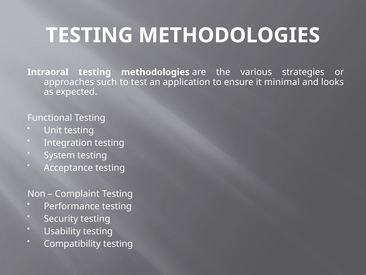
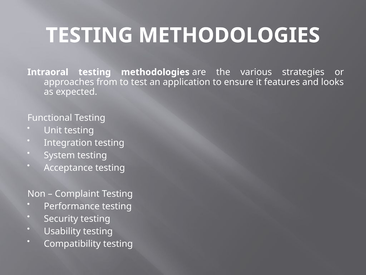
such: such -> from (107, 82)
minimal: minimal -> features (282, 82)
